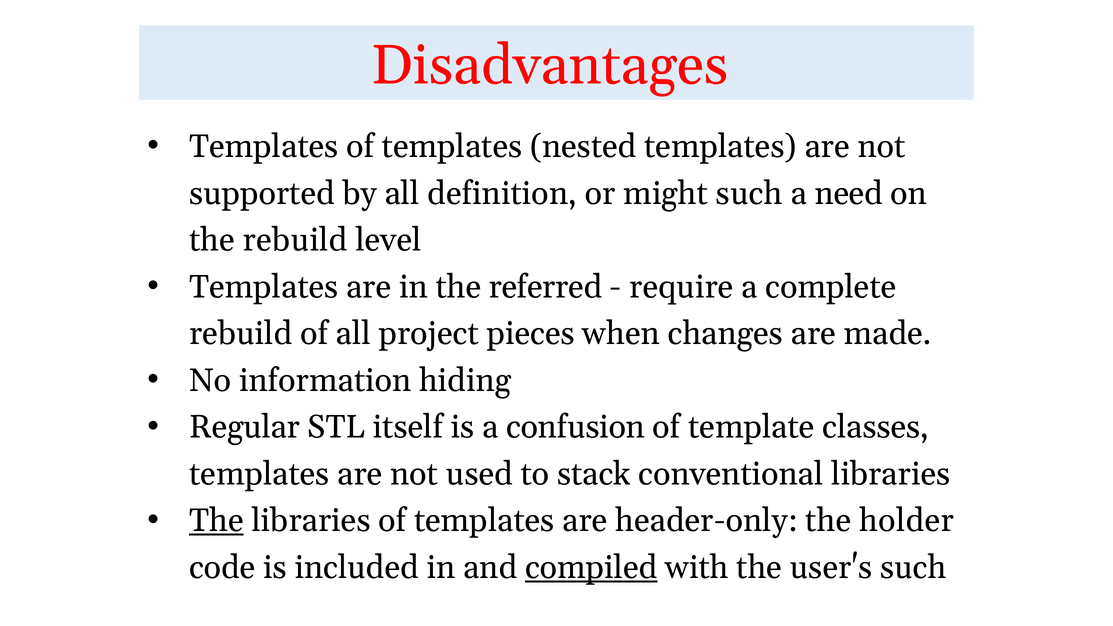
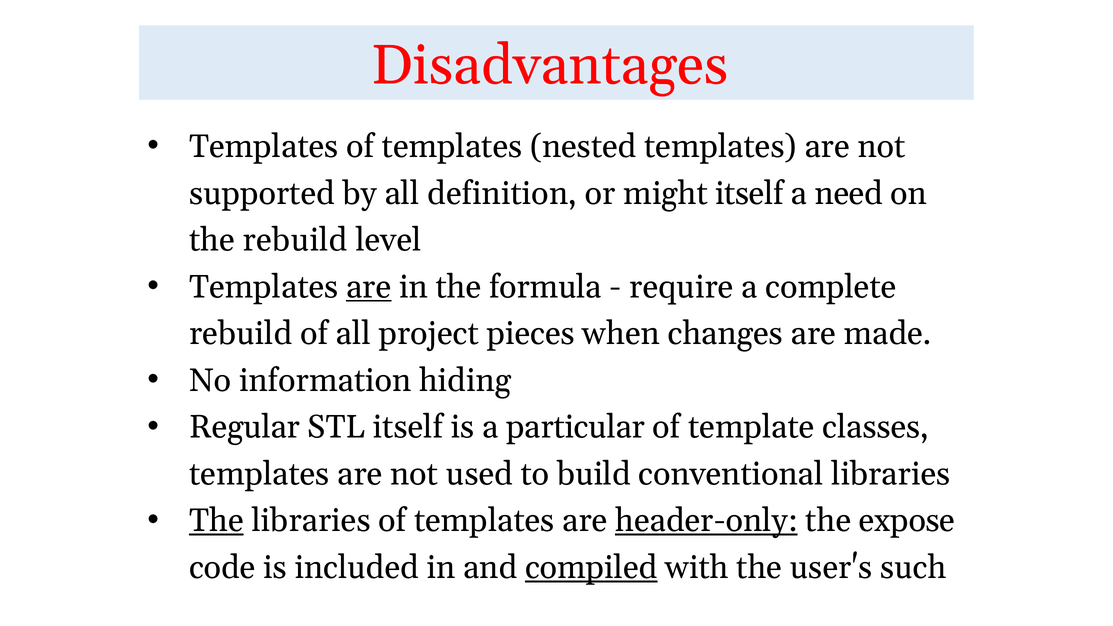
might such: such -> itself (749, 193)
are underline: none -> present (369, 287)
referred: referred -> formula (545, 287)
confusion: confusion -> particular (576, 427)
stack: stack -> build (594, 474)
header-only underline: none -> present (706, 521)
holder: holder -> expose (907, 521)
